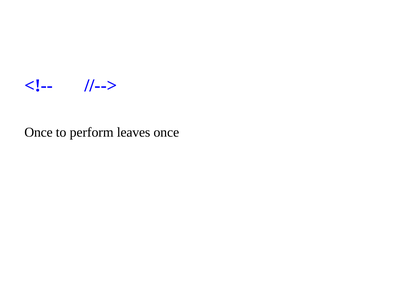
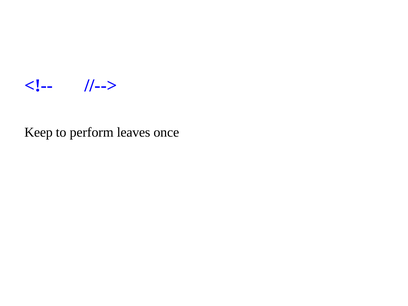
Once: Once -> Keep (39, 132)
